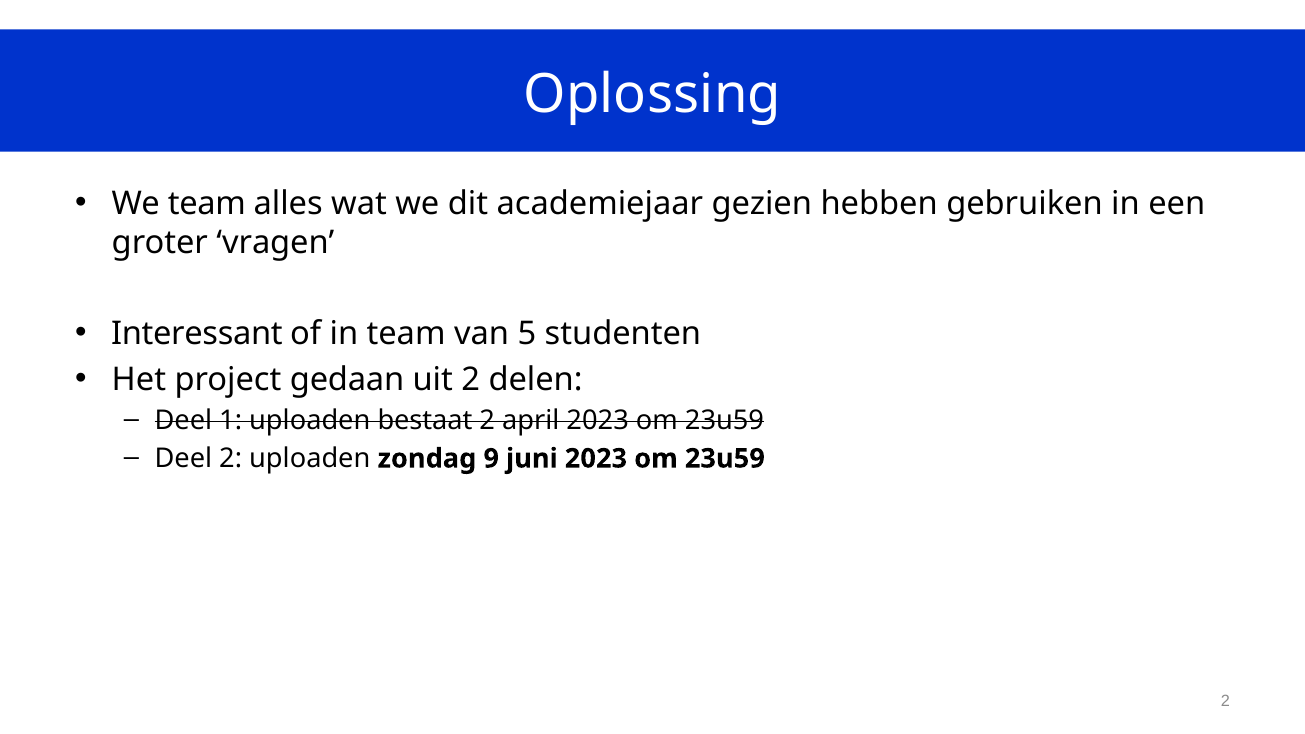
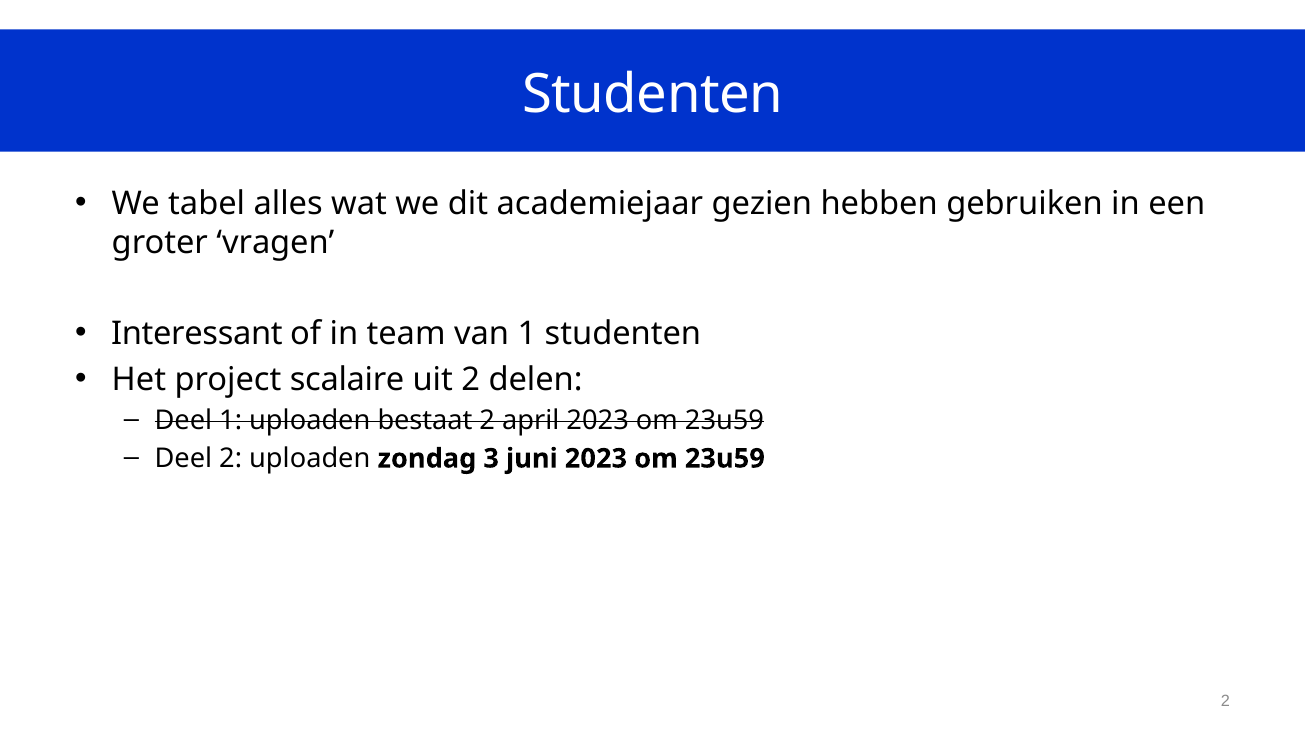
Oplossing: Oplossing -> Studenten (653, 94)
We team: team -> tabel (207, 203)
van 5: 5 -> 1 (527, 334)
gedaan: gedaan -> scalaire (347, 380)
9: 9 -> 3 (491, 459)
